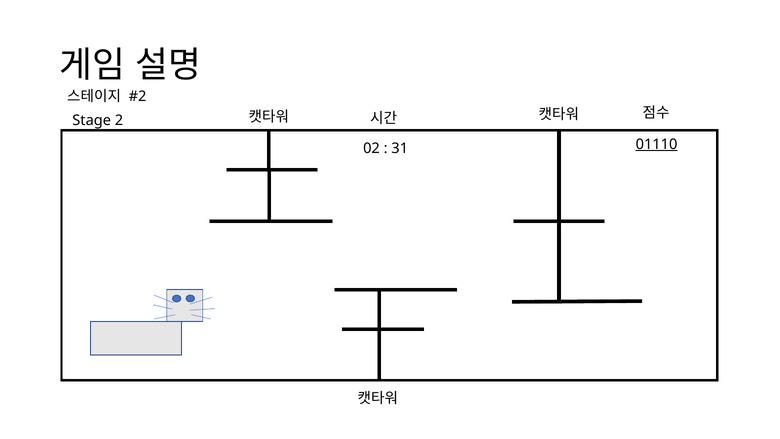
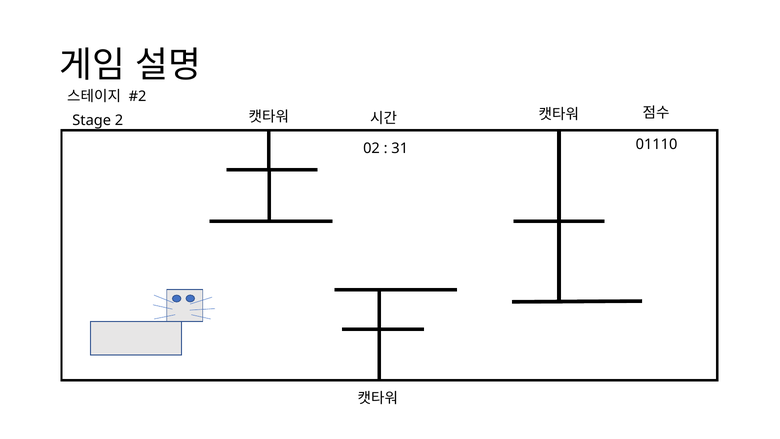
01110 underline: present -> none (657, 144)
